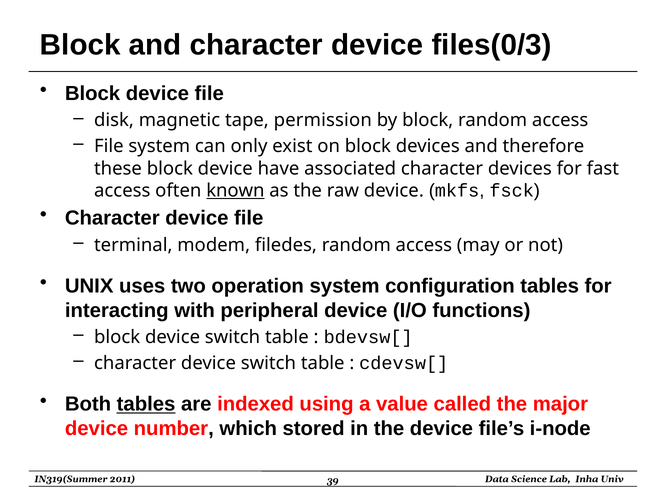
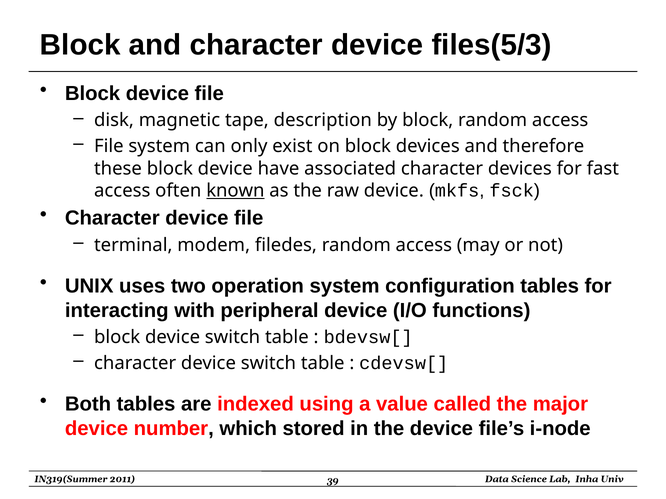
files(0/3: files(0/3 -> files(5/3 (492, 45)
permission: permission -> description (323, 121)
tables underline: present -> none (146, 405)
